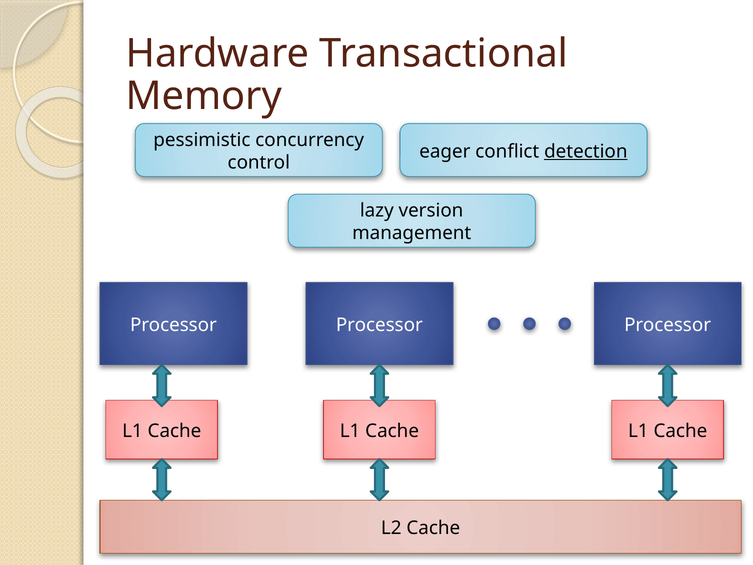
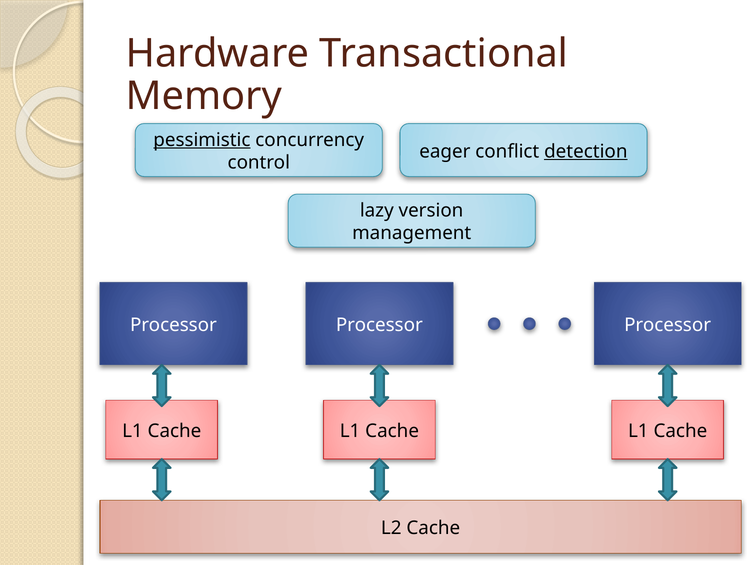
pessimistic underline: none -> present (202, 140)
